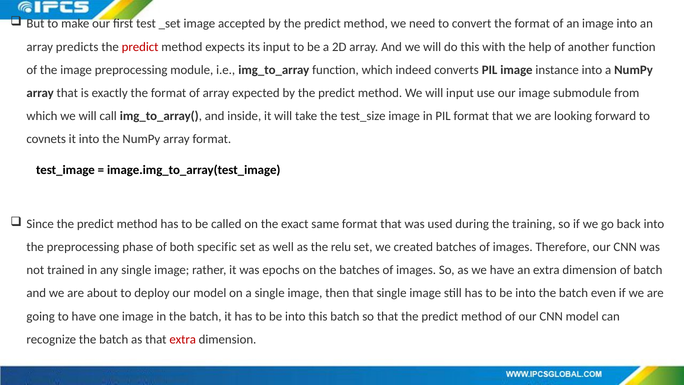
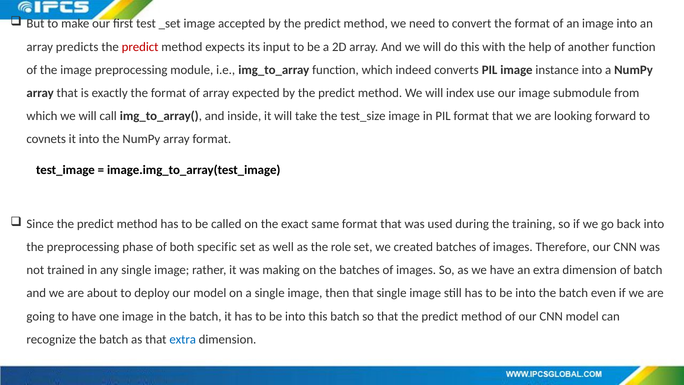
will input: input -> index (460, 93)
relu: relu -> role (341, 247)
epochs: epochs -> making (281, 270)
extra colour: red -> blue (183, 339)
